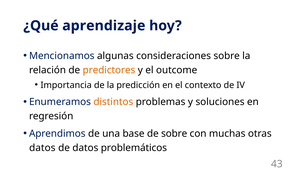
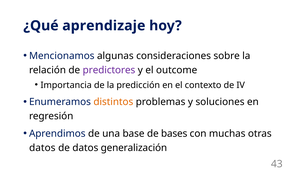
predictores colour: orange -> purple (109, 70)
de sobre: sobre -> bases (174, 134)
problemáticos: problemáticos -> generalización (134, 148)
